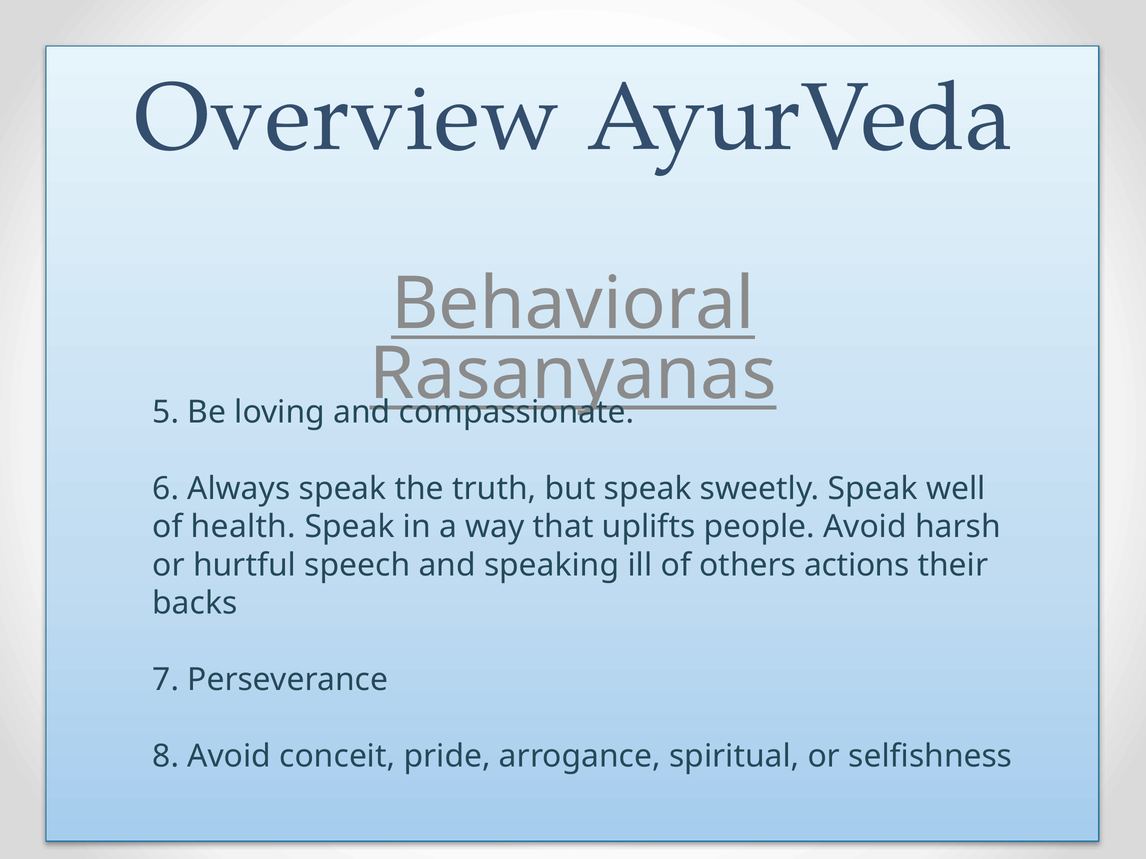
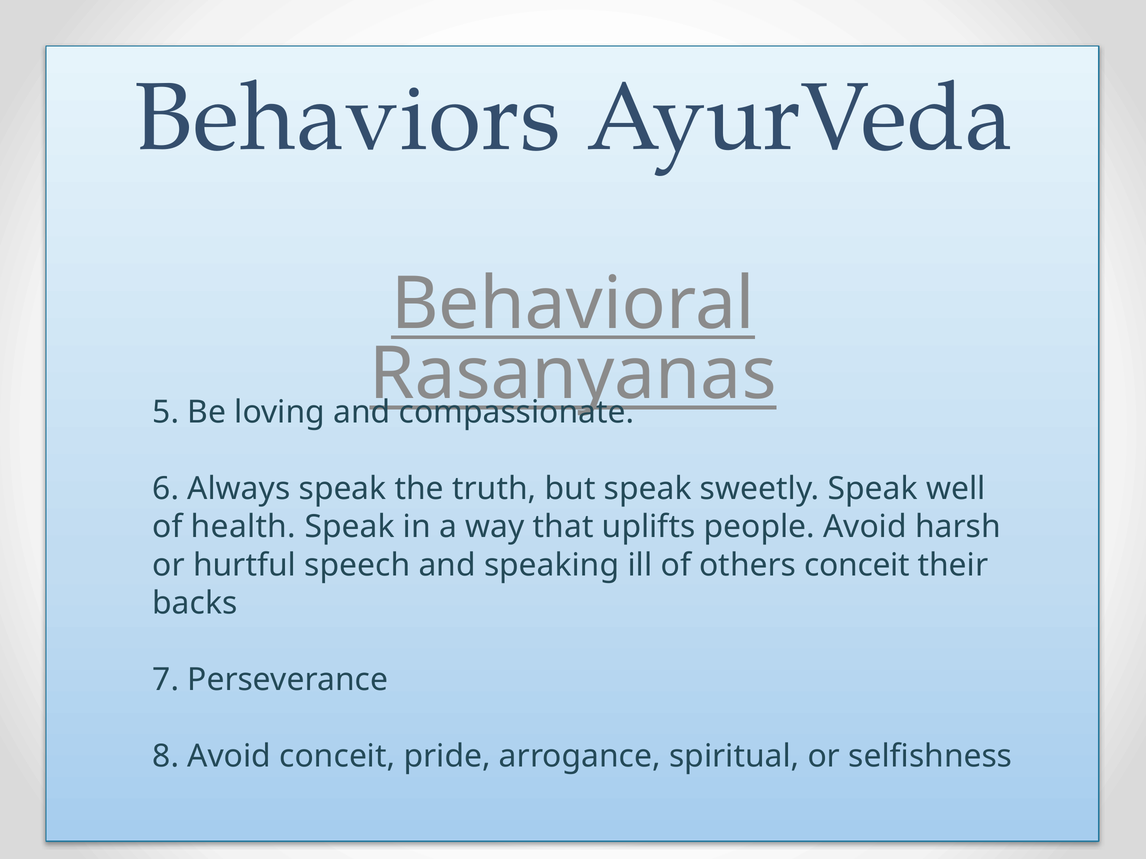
Overview: Overview -> Behaviors (347, 118)
others actions: actions -> conceit (857, 565)
